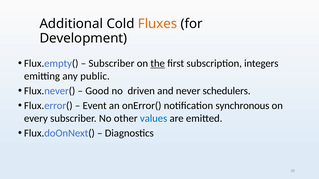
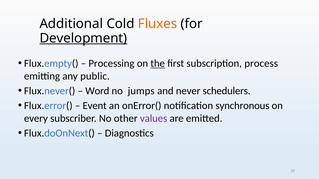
Development underline: none -> present (83, 38)
Subscriber: Subscriber -> Processing (111, 64)
integers: integers -> process (261, 64)
Good: Good -> Word (97, 91)
driven: driven -> jumps (141, 91)
values colour: blue -> purple (154, 119)
